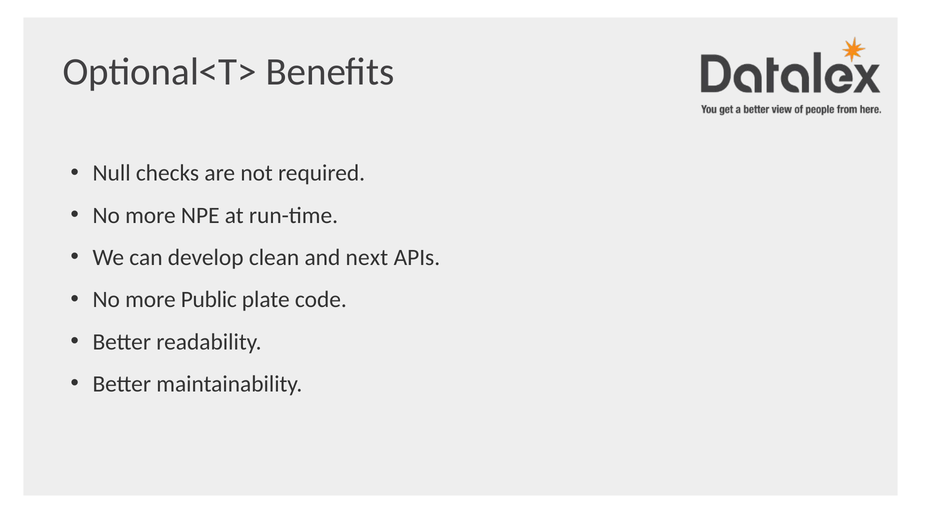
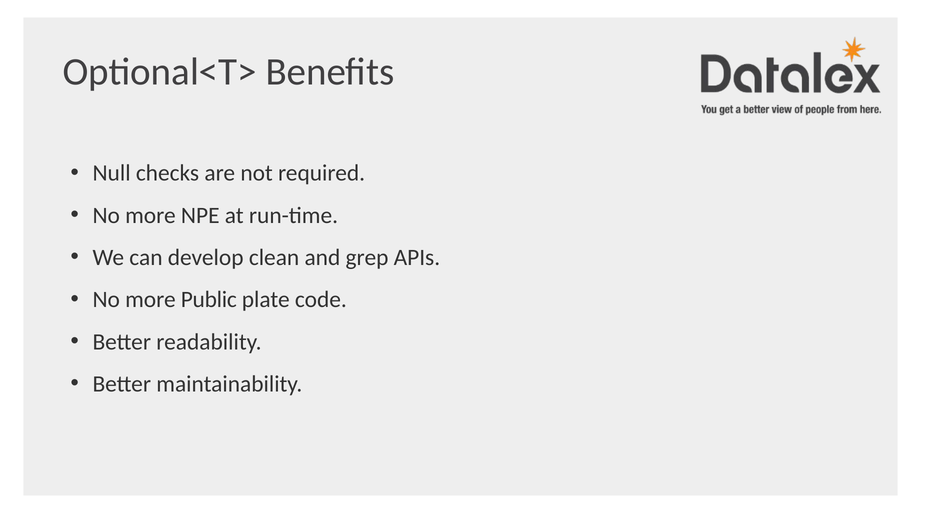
next: next -> grep (367, 257)
